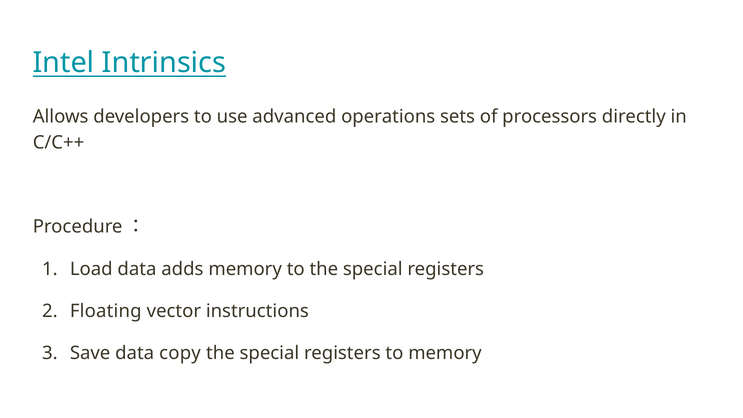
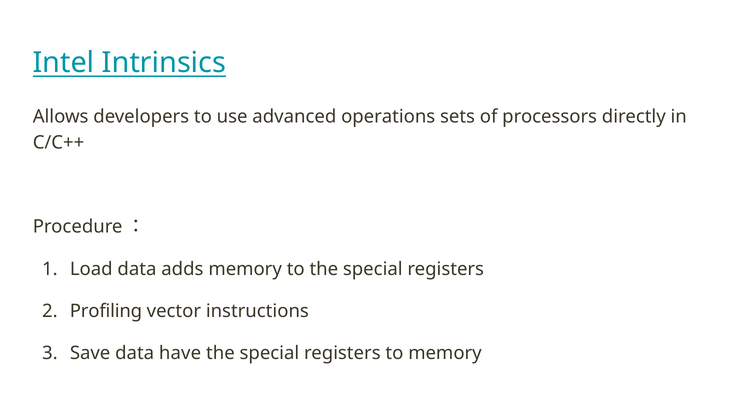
Floating: Floating -> Profiling (106, 311)
copy: copy -> have (180, 353)
